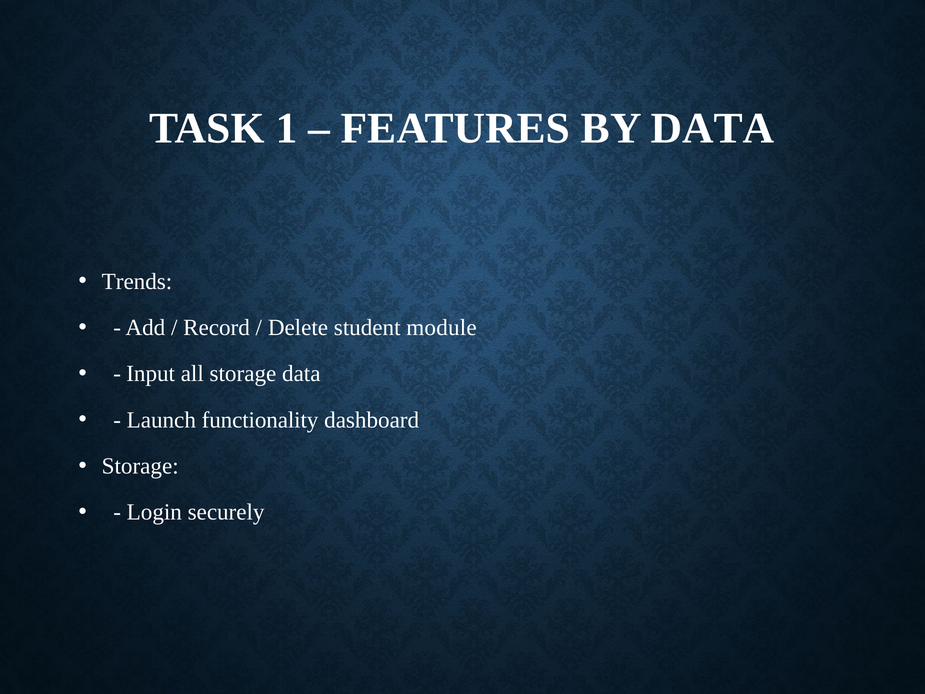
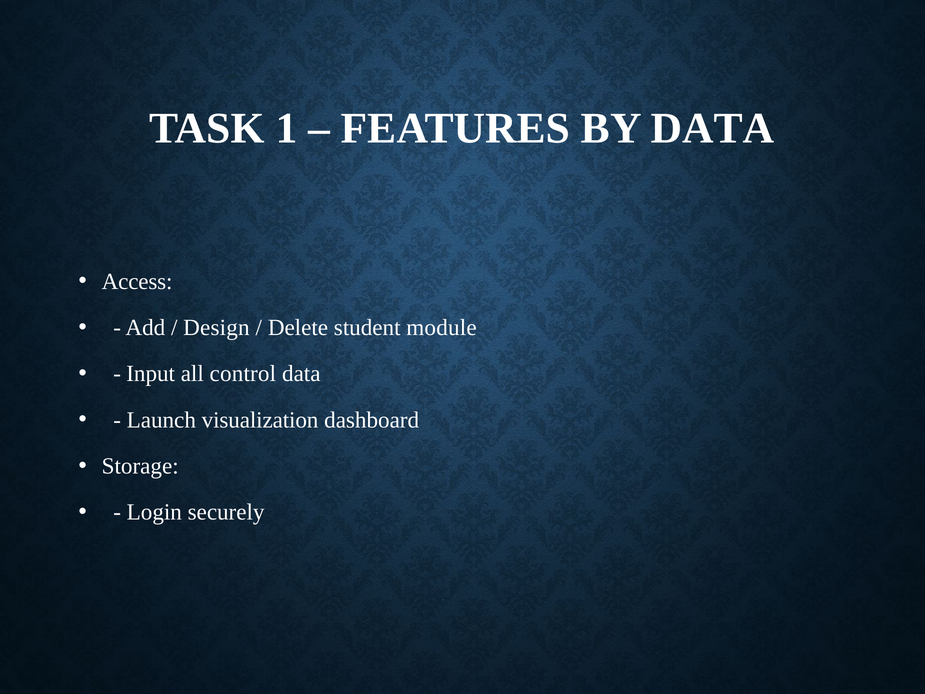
Trends: Trends -> Access (137, 281)
Record: Record -> Design (216, 328)
all storage: storage -> control (243, 374)
functionality: functionality -> visualization (260, 420)
